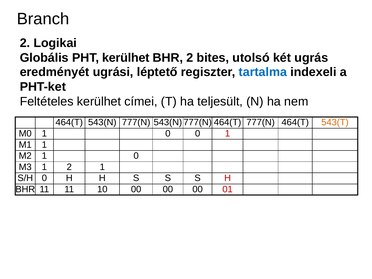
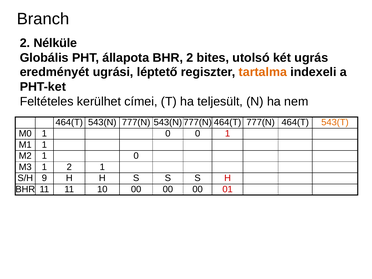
Logikai: Logikai -> Nélküle (55, 43)
PHT kerülhet: kerülhet -> állapota (126, 58)
tartalma colour: blue -> orange (263, 72)
S/H 0: 0 -> 9 (44, 178)
